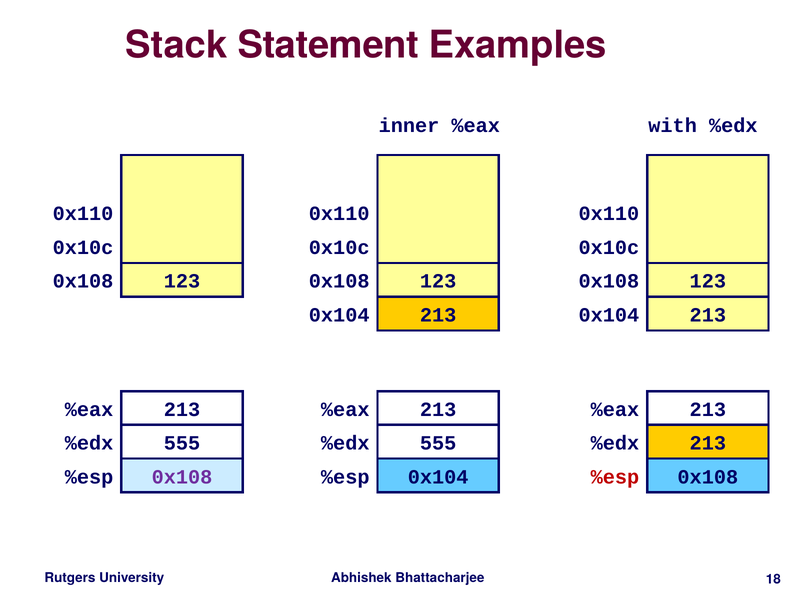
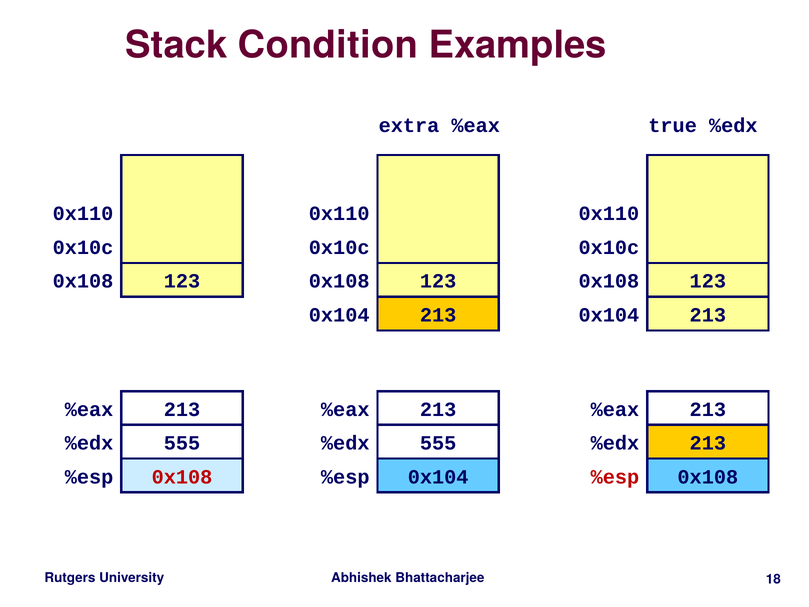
Statement: Statement -> Condition (328, 45)
inner: inner -> extra (409, 125)
with: with -> true (673, 125)
0x108 colour: purple -> red (182, 477)
